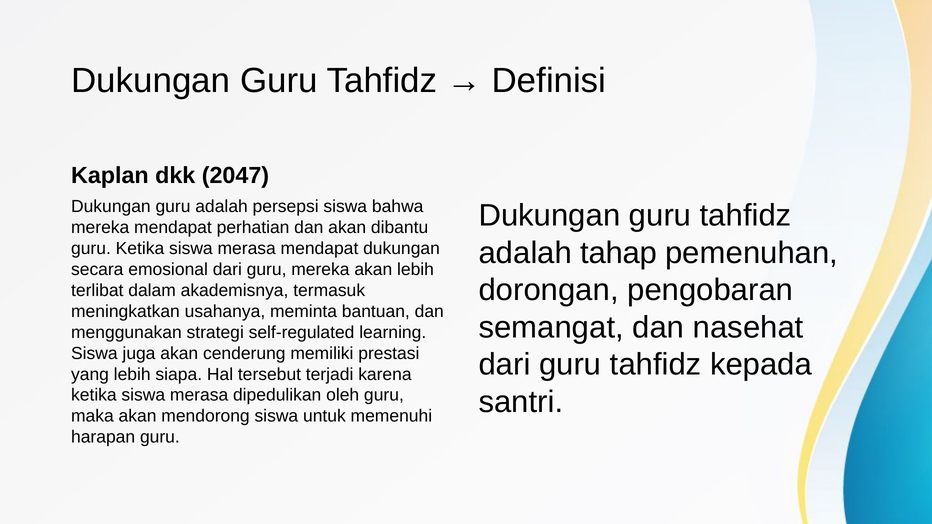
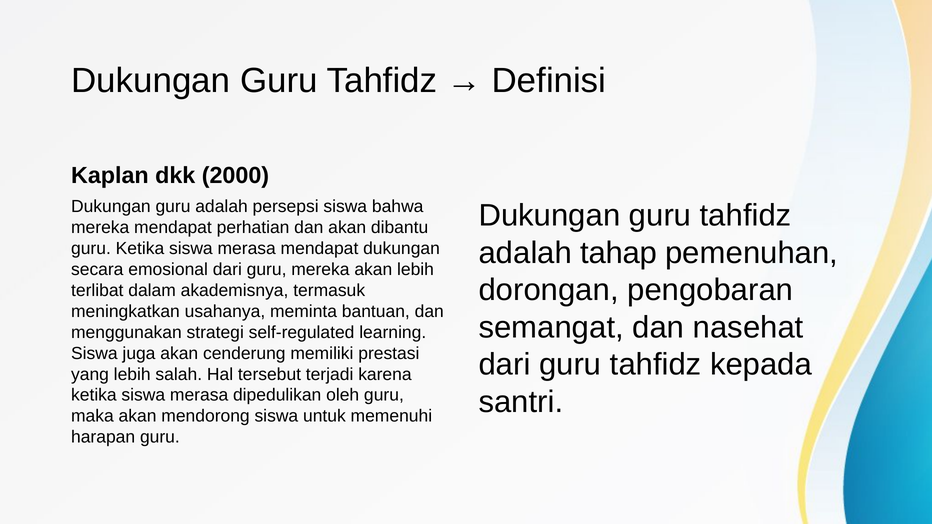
2047: 2047 -> 2000 (235, 176)
siapa: siapa -> salah (179, 374)
